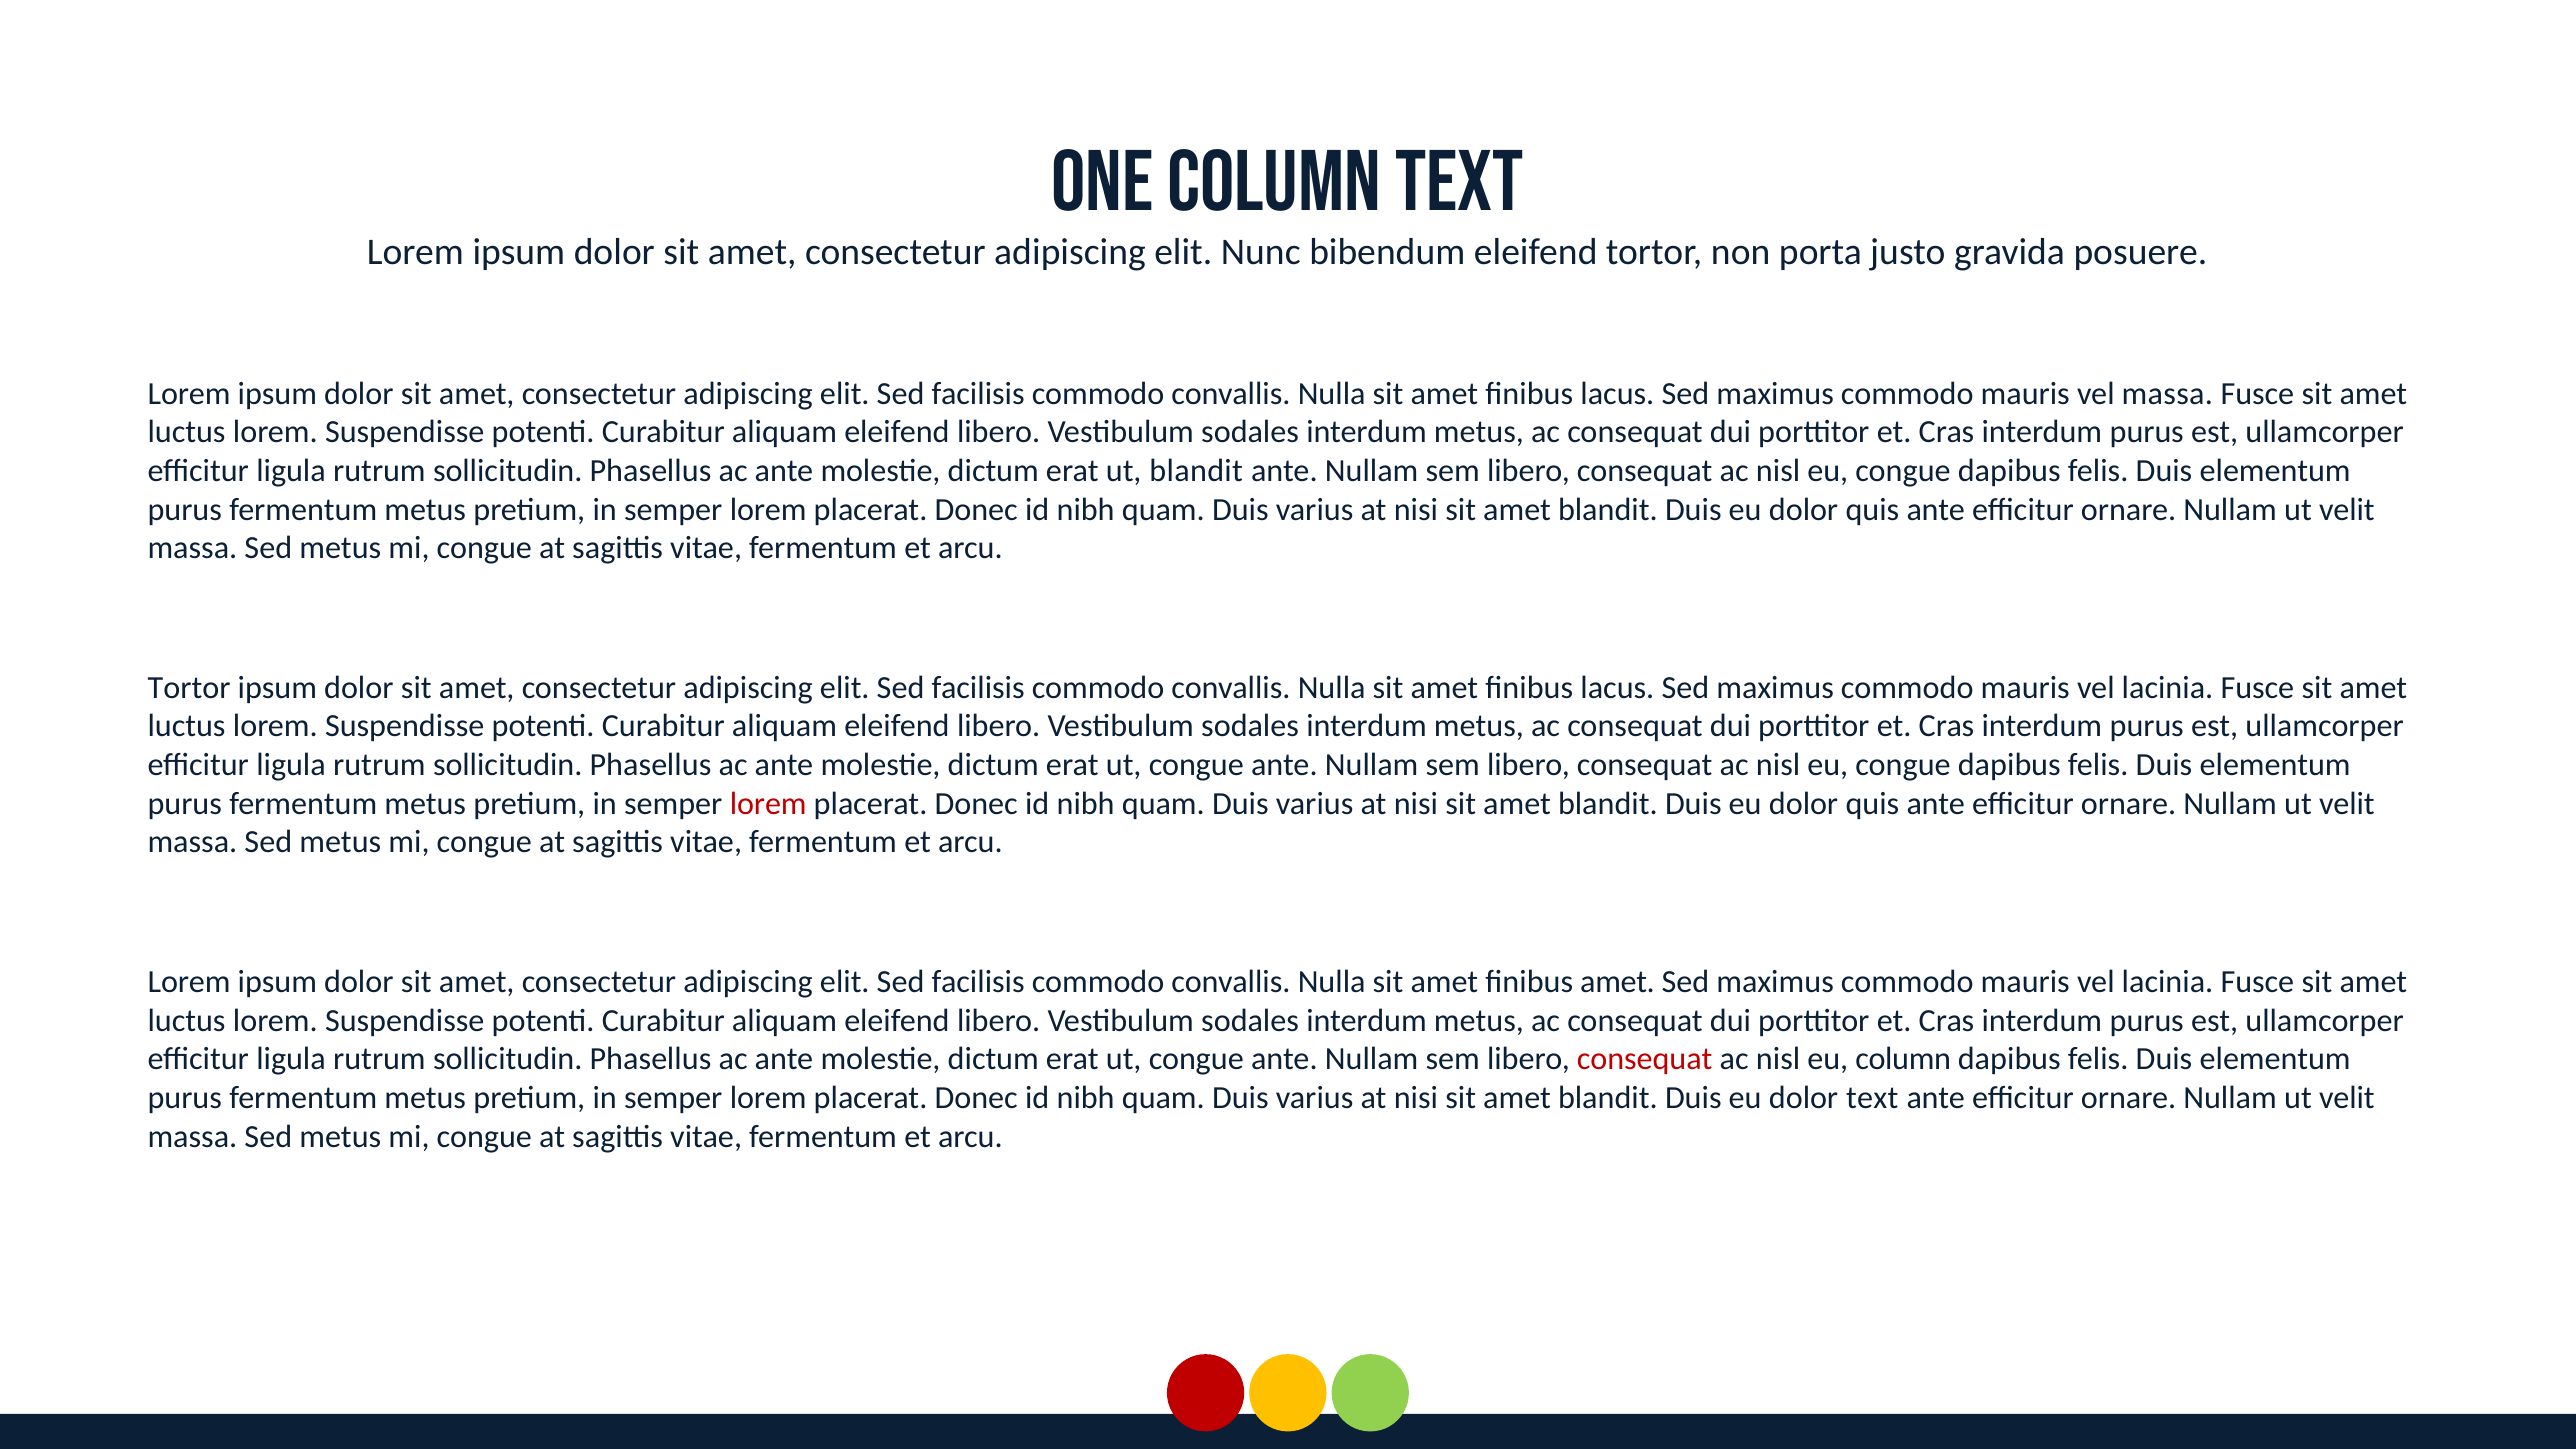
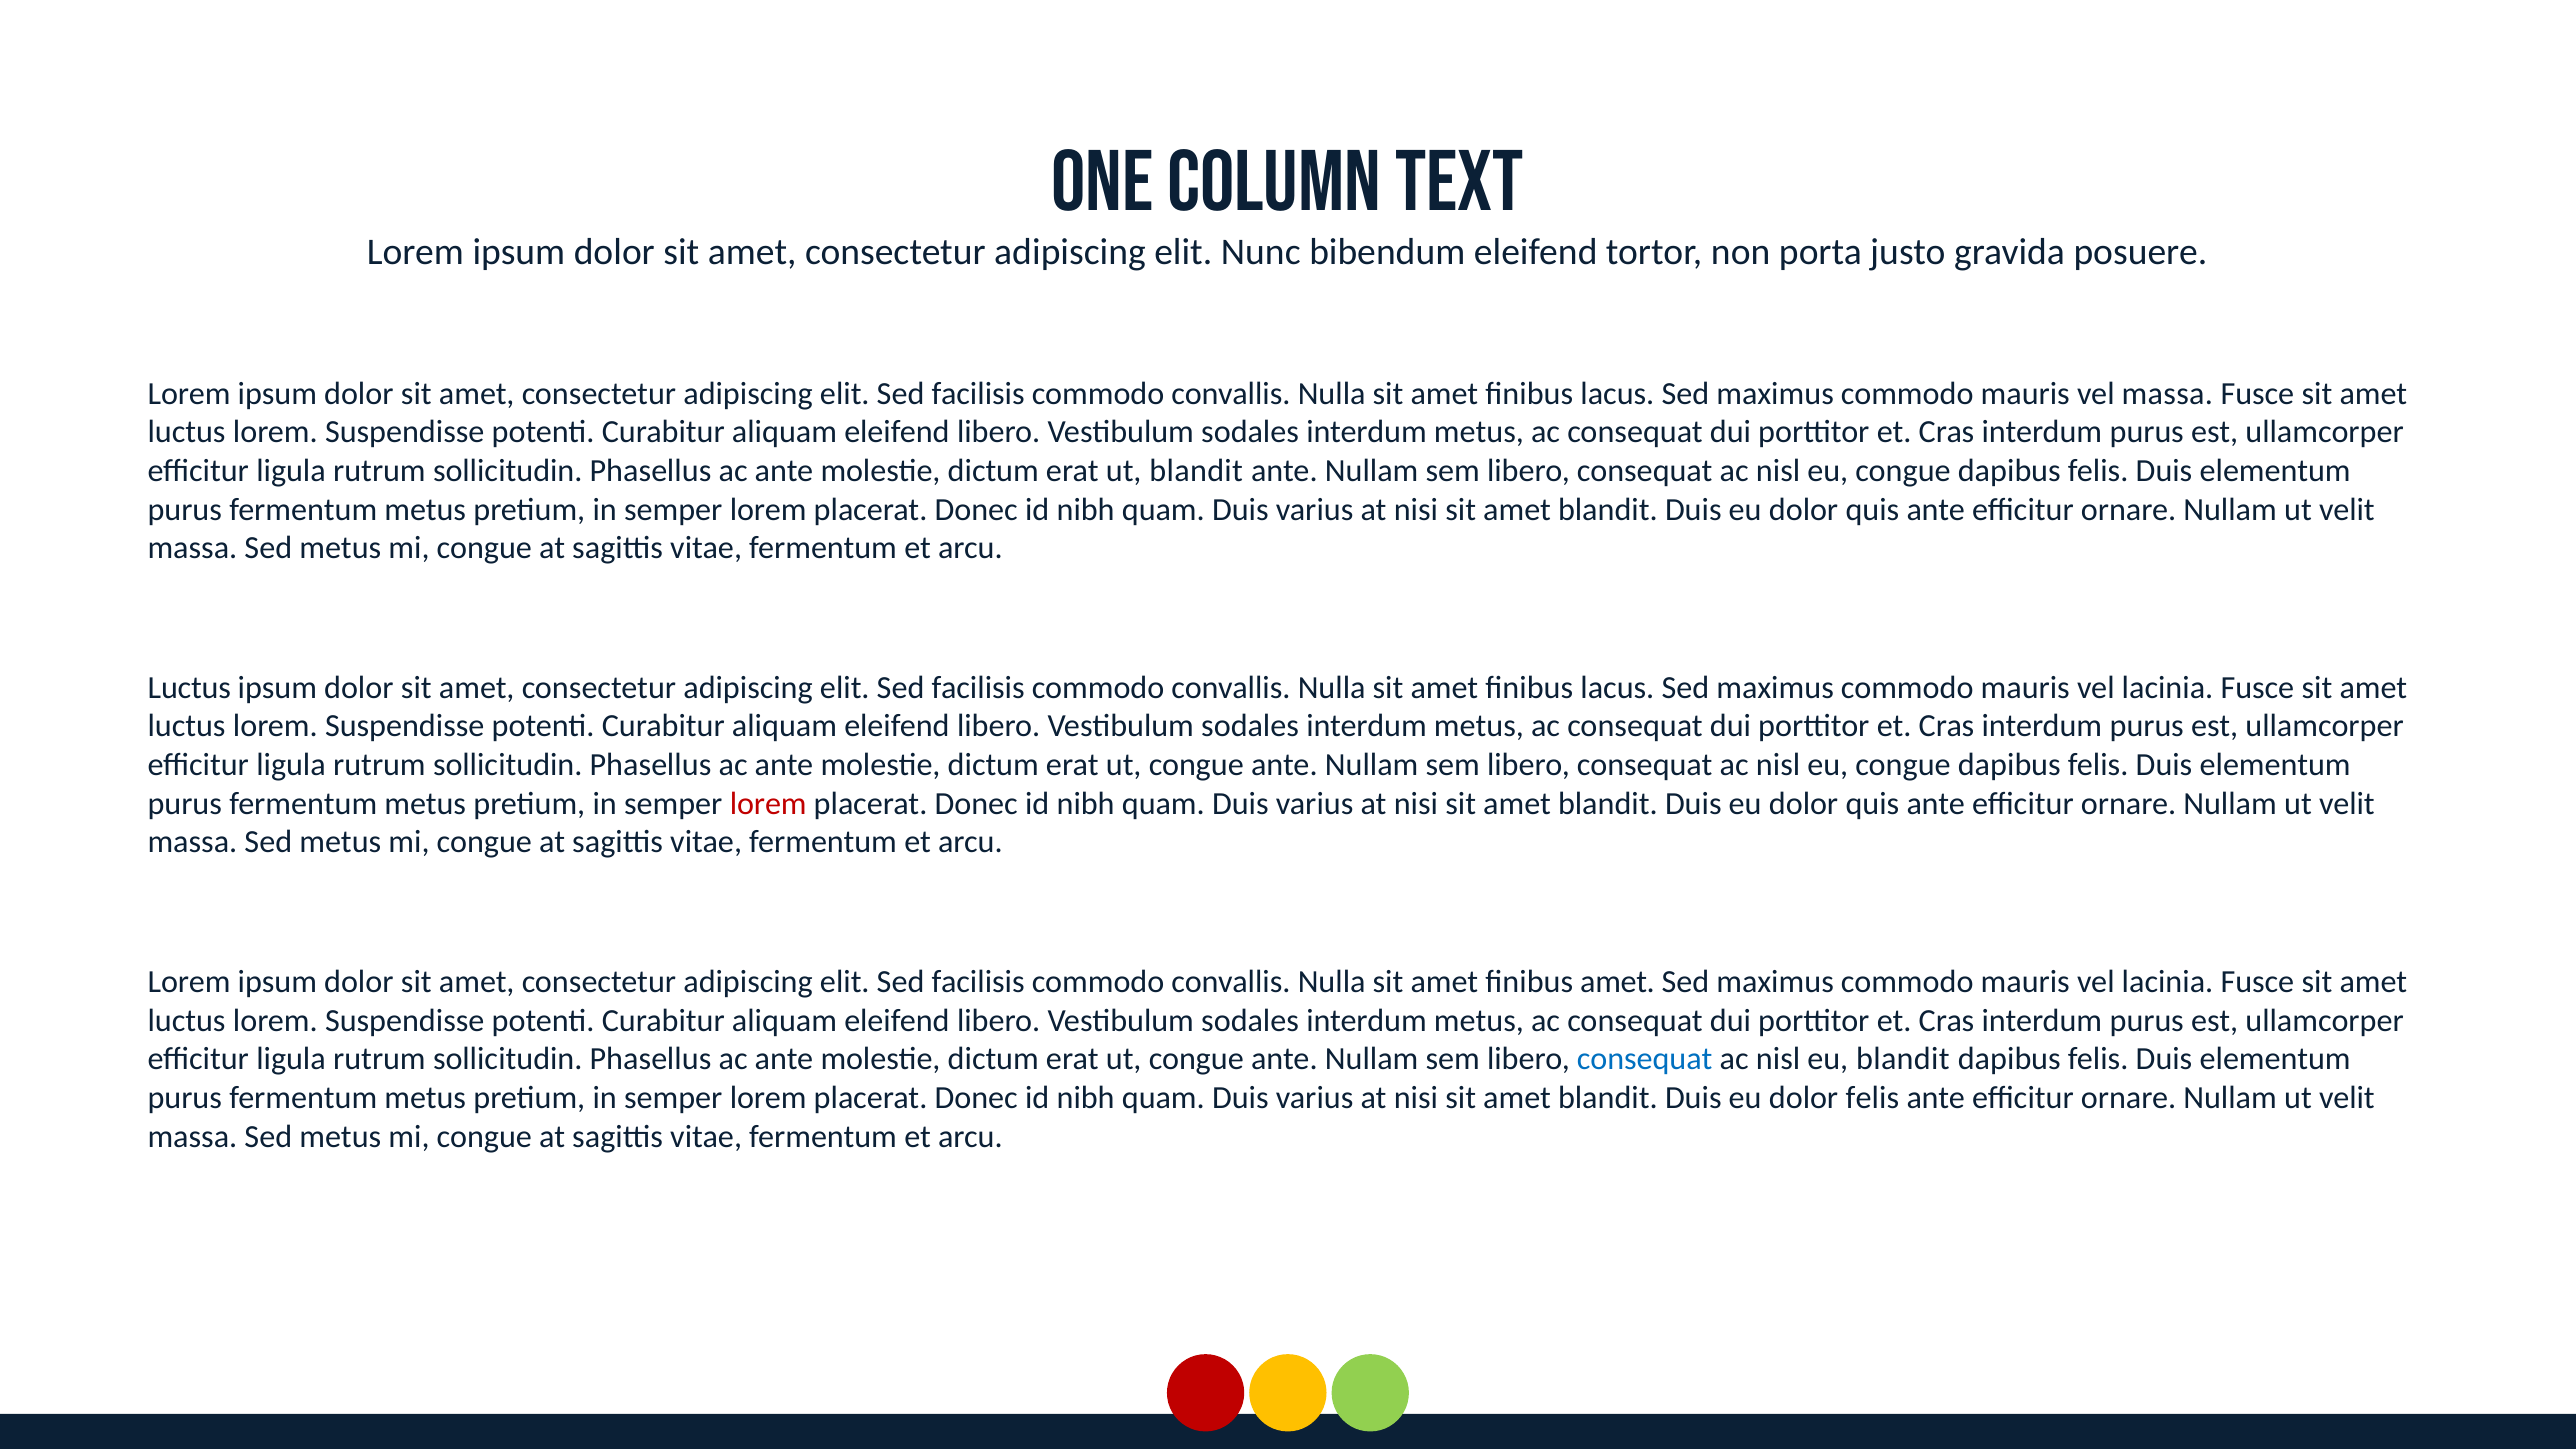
Tortor: Tortor -> Luctus (189, 688)
consequat colour: red -> blue (1645, 1059)
eu column: column -> blandit (1903, 1059)
dolor text: text -> felis (1872, 1098)
